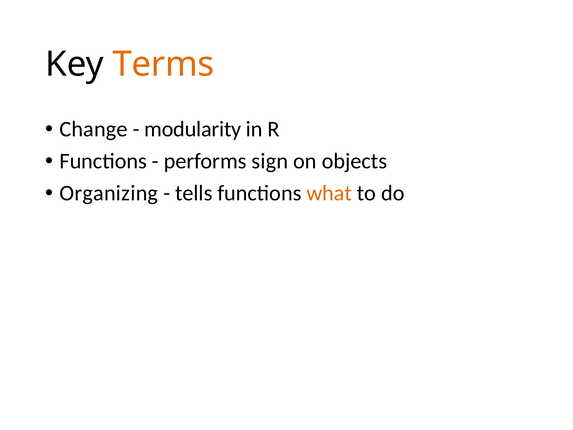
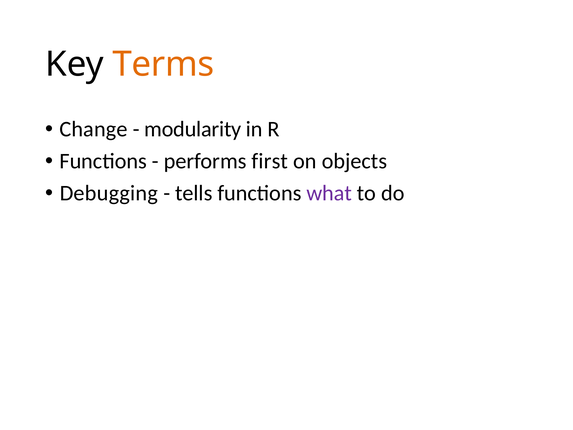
sign: sign -> first (270, 161)
Organizing: Organizing -> Debugging (109, 193)
what colour: orange -> purple (329, 193)
